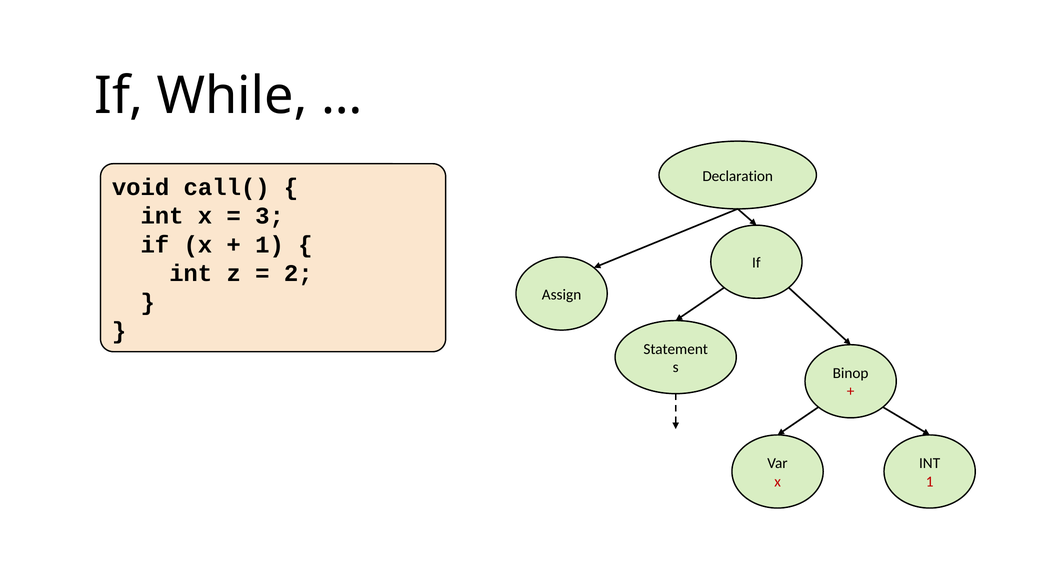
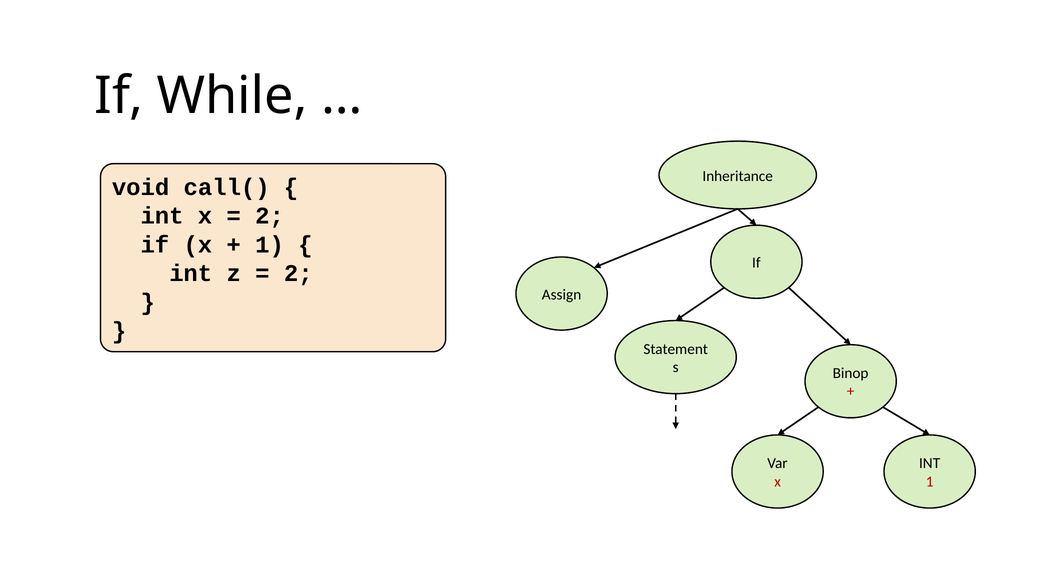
Declaration: Declaration -> Inheritance (738, 176)
3: 3 -> 2 (270, 216)
